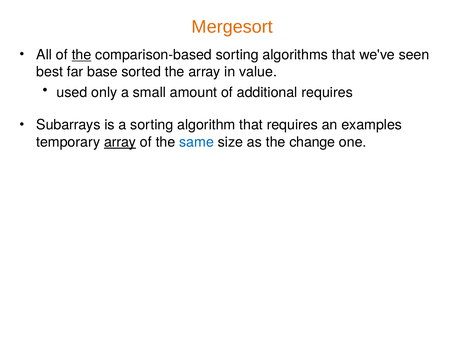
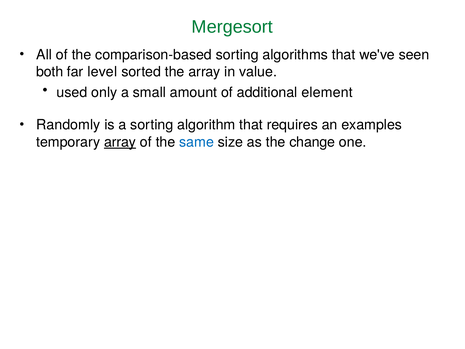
Mergesort colour: orange -> green (232, 27)
the underline: present -> none (82, 55)
best: best -> both (50, 72)
base: base -> level (102, 72)
additional requires: requires -> element (327, 92)
Subarrays: Subarrays -> Randomly (68, 125)
